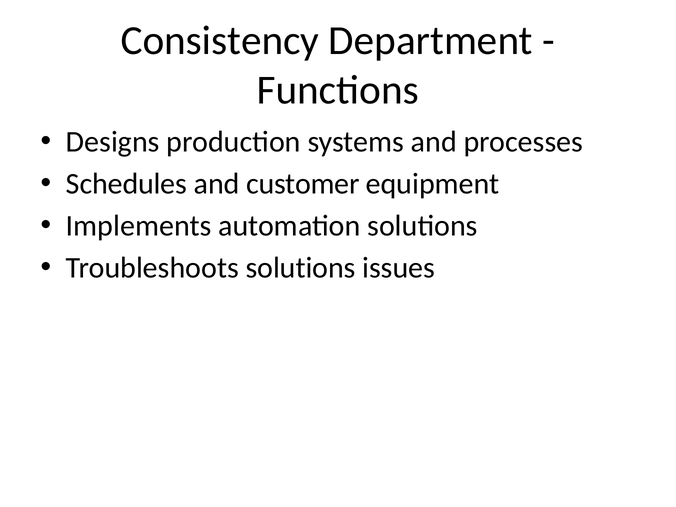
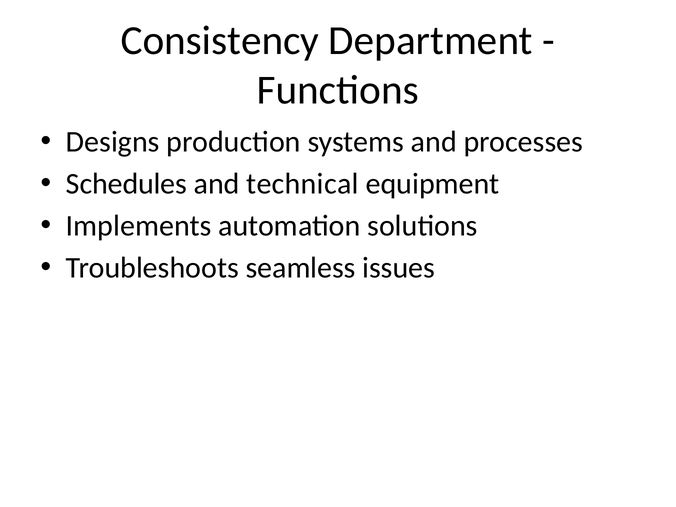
customer: customer -> technical (303, 184)
Troubleshoots solutions: solutions -> seamless (301, 268)
